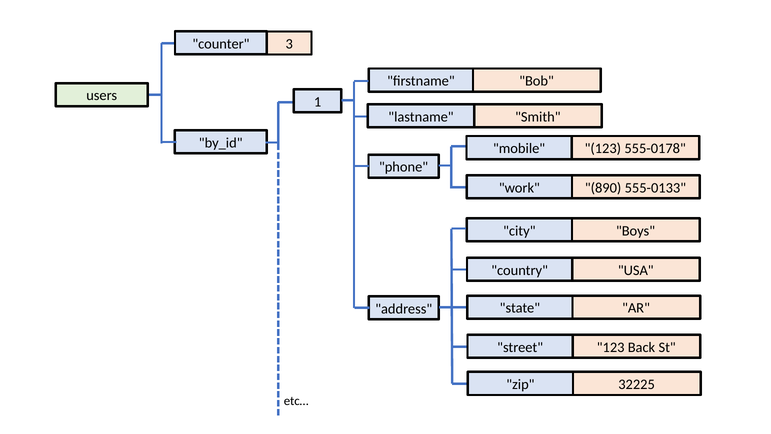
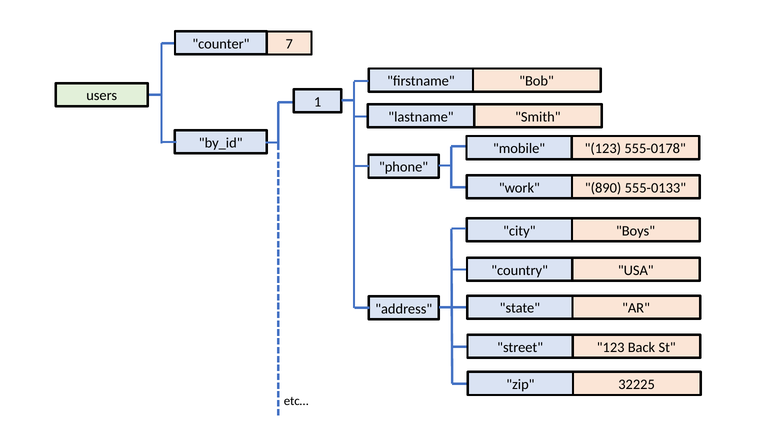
3: 3 -> 7 (289, 44)
